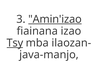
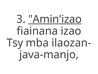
Tsy underline: present -> none (15, 43)
